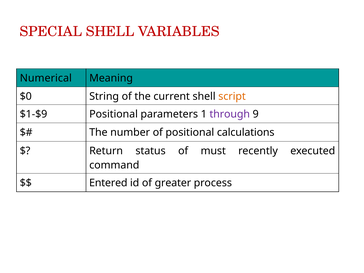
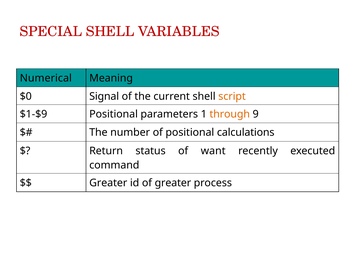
String: String -> Signal (104, 96)
through colour: purple -> orange (230, 114)
must: must -> want (213, 151)
Entered: Entered -> Greater (108, 183)
